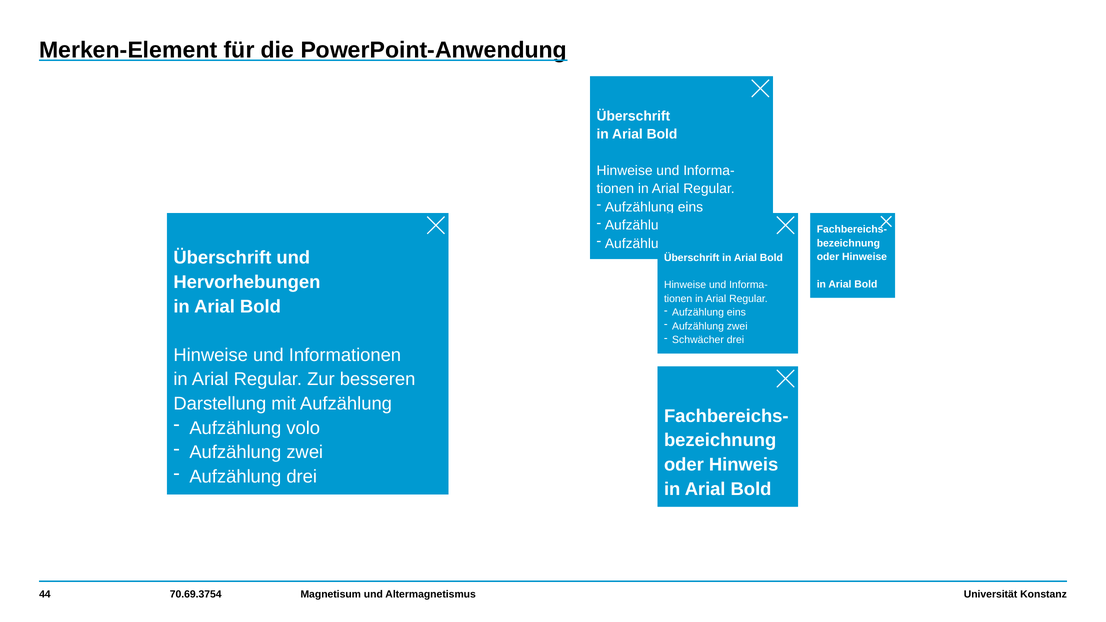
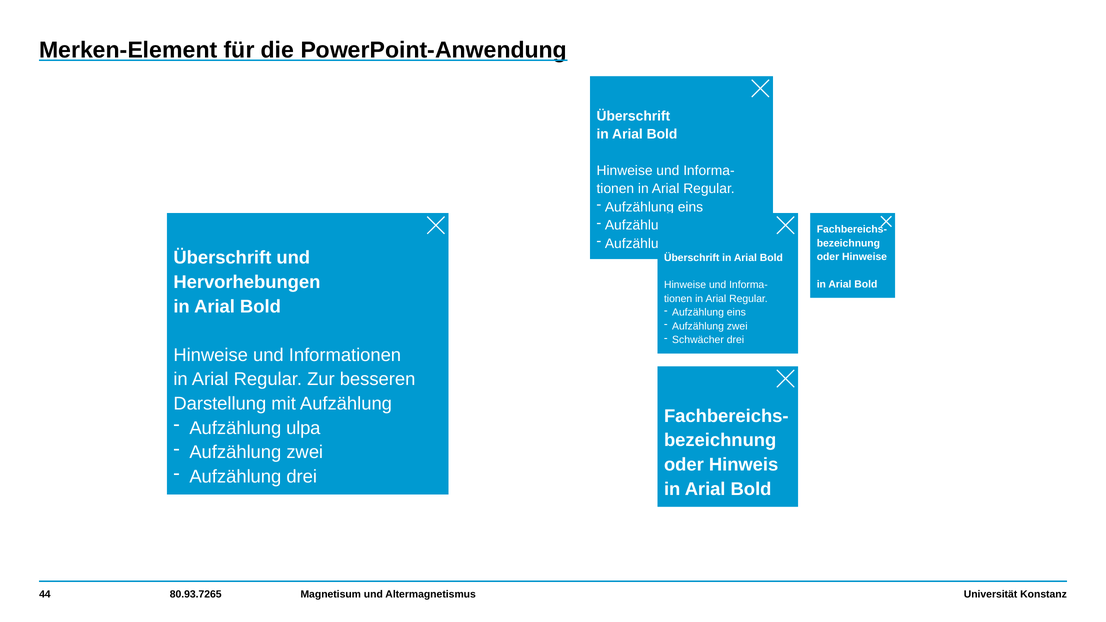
volo: volo -> ulpa (303, 428)
70.69.3754: 70.69.3754 -> 80.93.7265 (196, 595)
